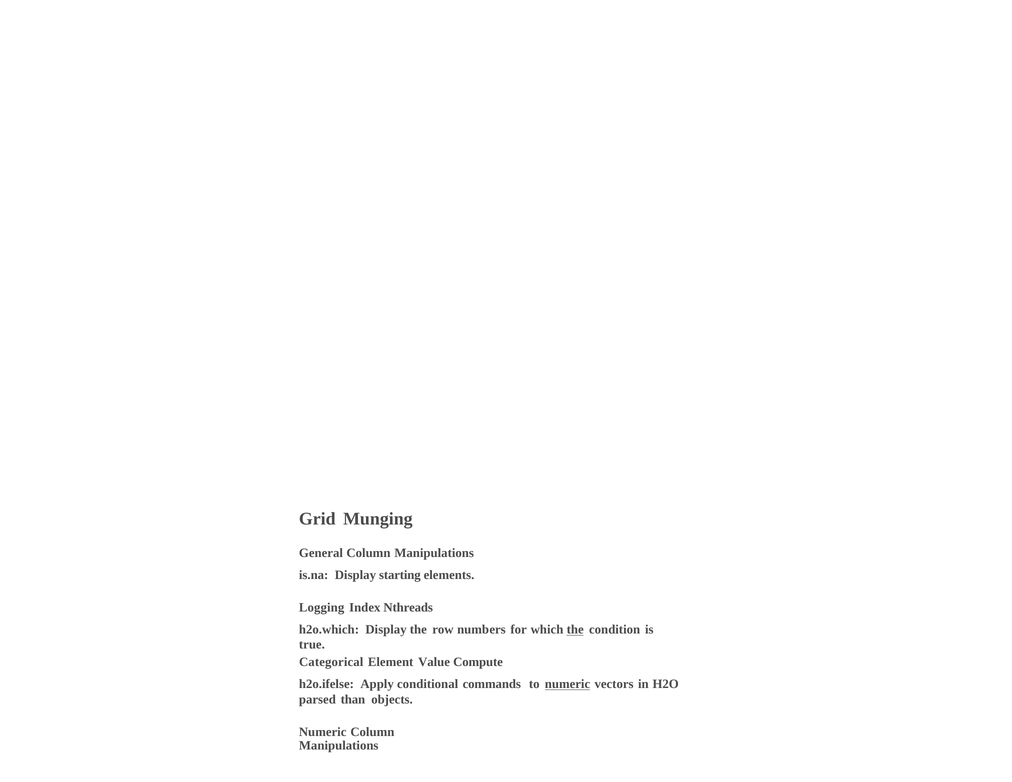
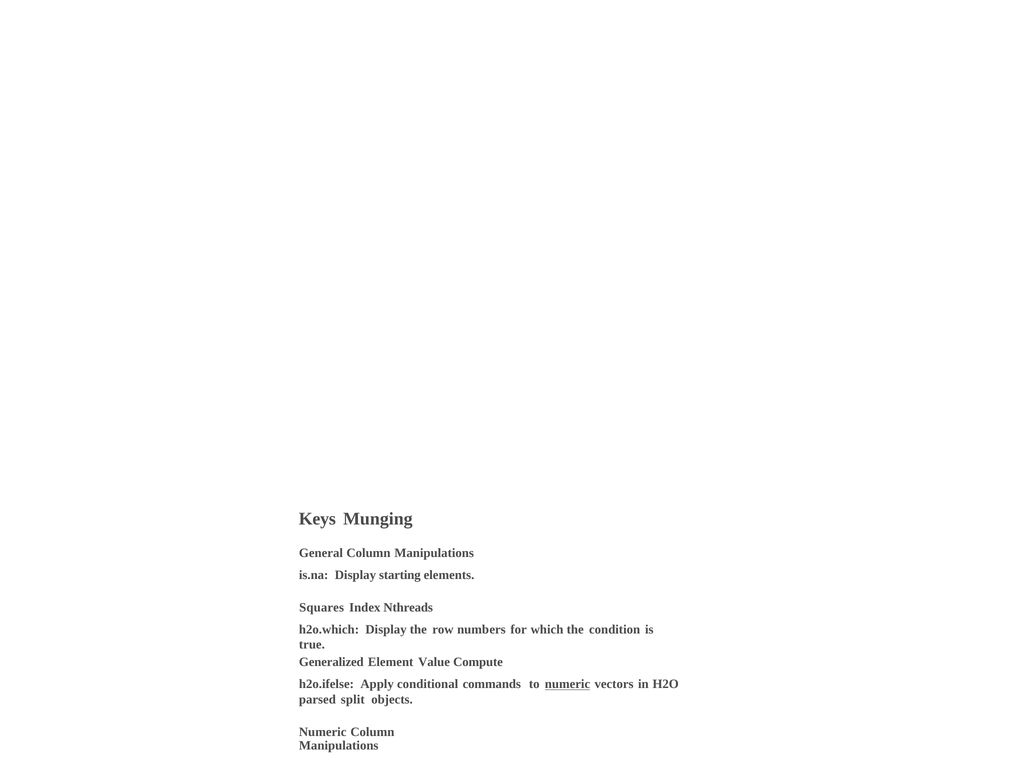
Grid: Grid -> Keys (317, 519)
Logging: Logging -> Squares (322, 608)
the underline: present -> none (575, 630)
Categorical: Categorical -> Generalized (331, 662)
than: than -> split (353, 699)
